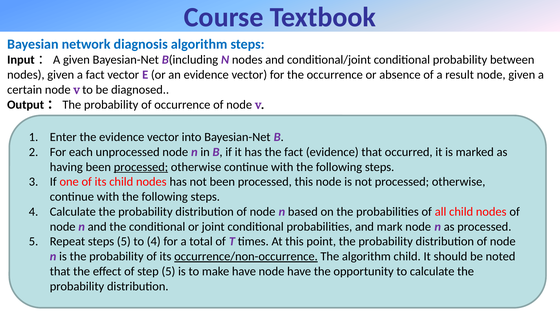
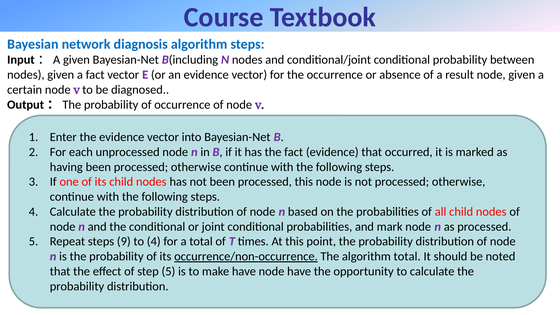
processed underline: present -> none (141, 167)
steps 5: 5 -> 9 (124, 242)
algorithm child: child -> total (407, 256)
